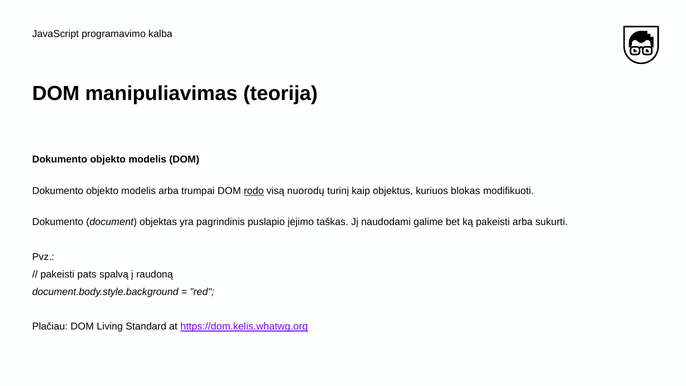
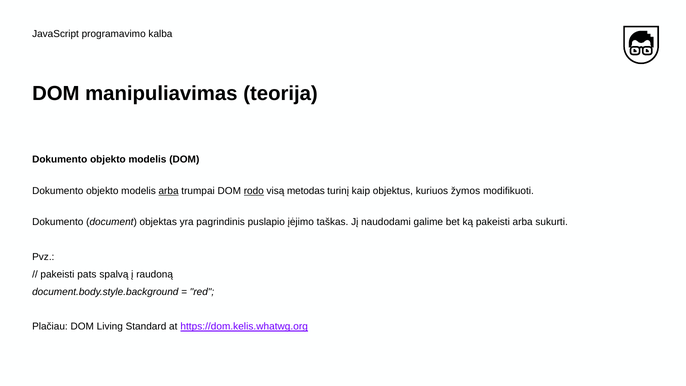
arba underline: none -> present (169, 191)
nuorodų: nuorodų -> metodas (306, 191)
blokas: blokas -> žymos (466, 191)
